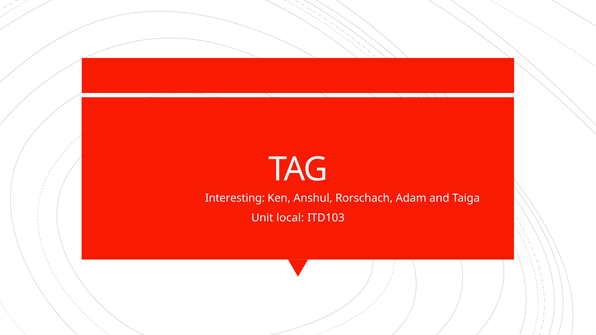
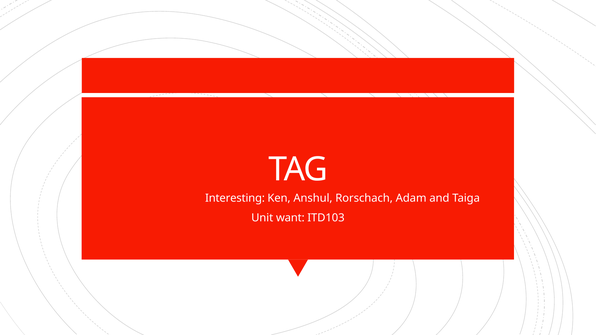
local: local -> want (290, 218)
